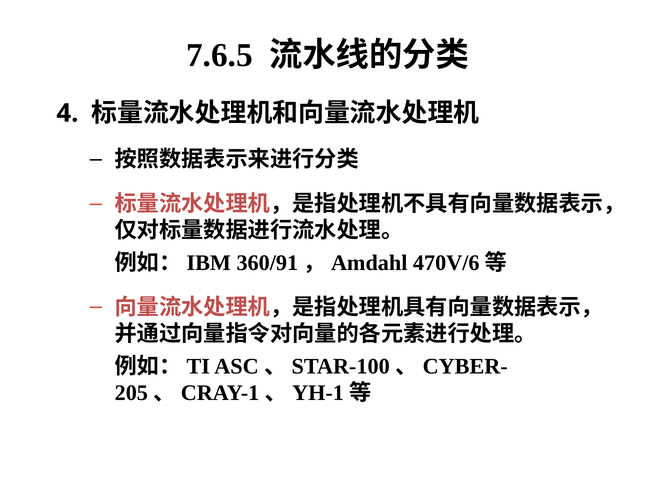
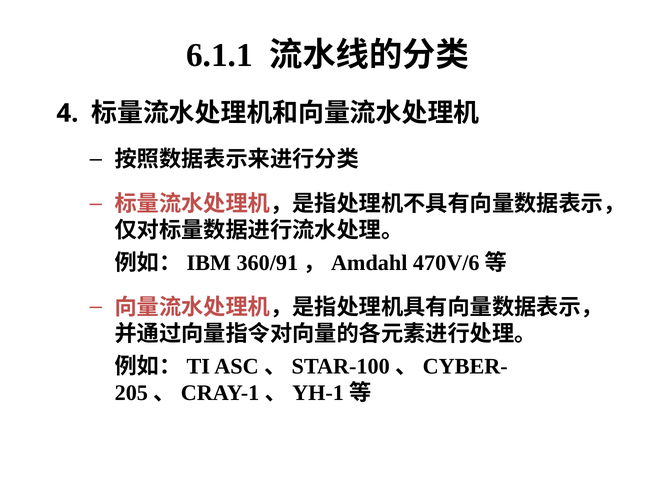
7.6.5: 7.6.5 -> 6.1.1 (220, 55)
